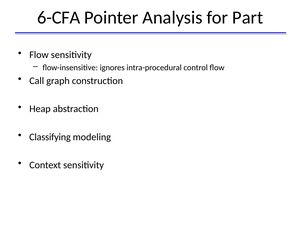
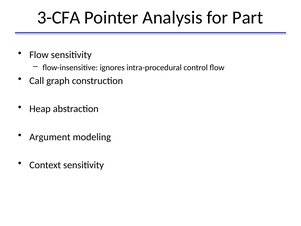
6-CFA: 6-CFA -> 3-CFA (59, 18)
Classifying: Classifying -> Argument (50, 137)
